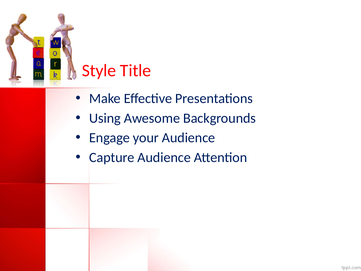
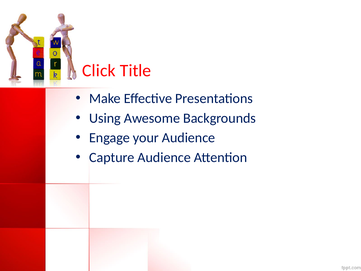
Style: Style -> Click (99, 71)
